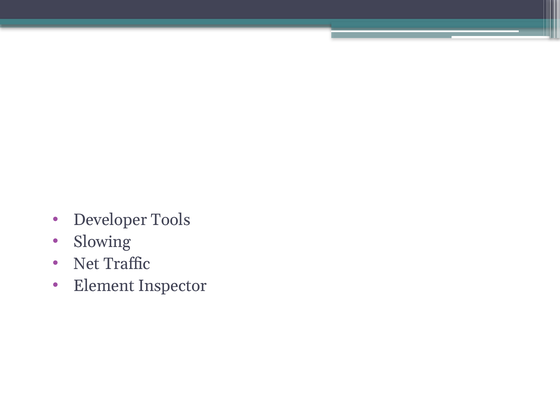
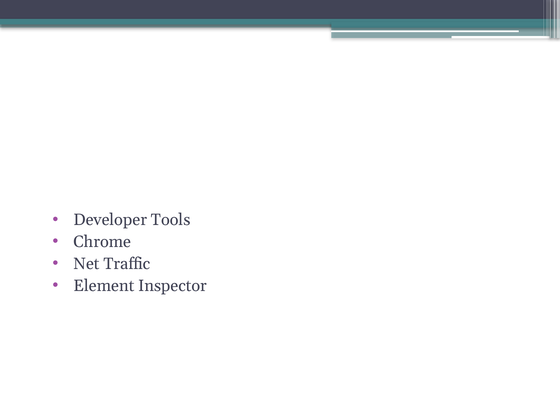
Slowing: Slowing -> Chrome (102, 242)
